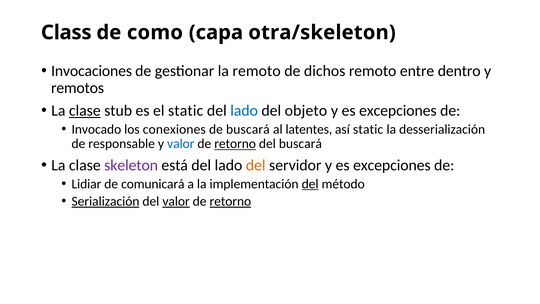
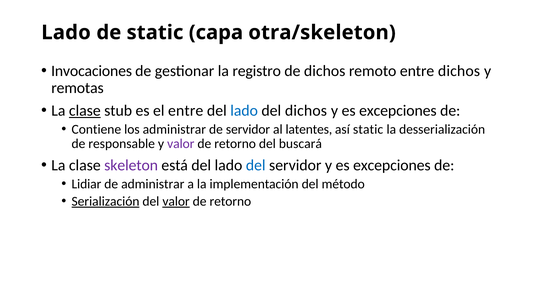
Class: Class -> Lado (66, 32)
de como: como -> static (155, 32)
la remoto: remoto -> registro (257, 71)
entre dentro: dentro -> dichos (459, 71)
remotos: remotos -> remotas (77, 88)
el static: static -> entre (186, 111)
del objeto: objeto -> dichos (306, 111)
Invocado: Invocado -> Contiene (96, 129)
los conexiones: conexiones -> administrar (174, 129)
de buscará: buscará -> servidor (248, 129)
valor colour: blue -> purple (181, 144)
retorno underline: present -> none (235, 144)
del colour: orange -> blue (256, 165)
de comunicará: comunicará -> administrar (153, 184)
del underline: present -> none (310, 184)
retorno underline: present -> none (230, 201)
